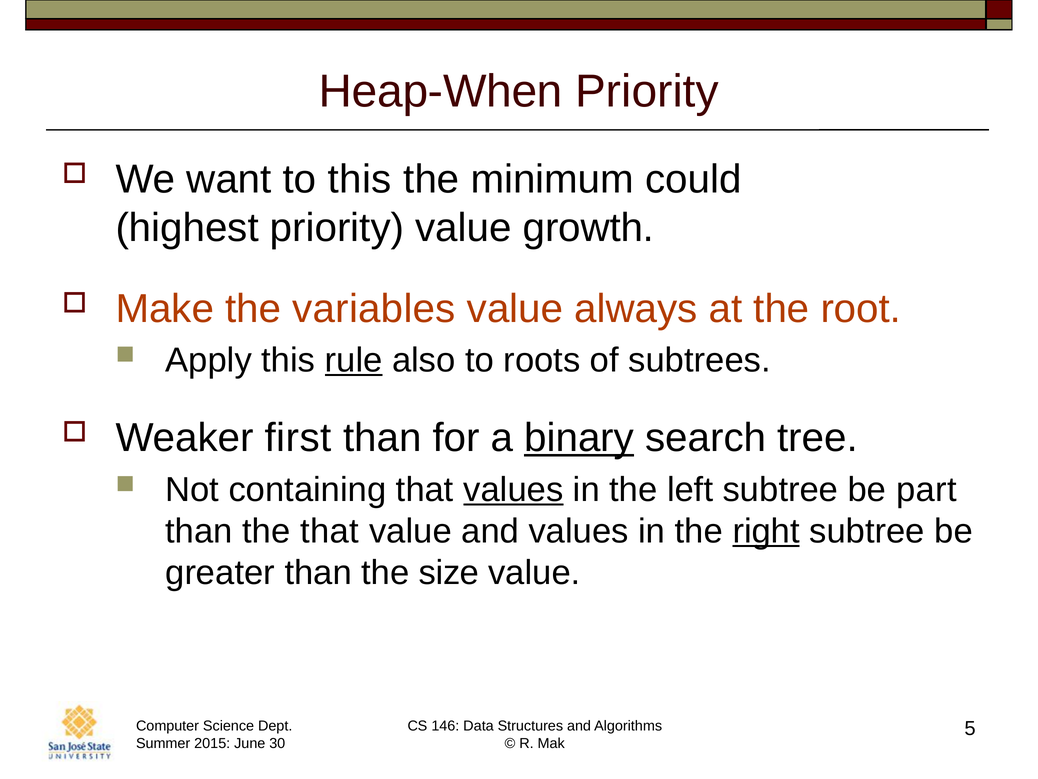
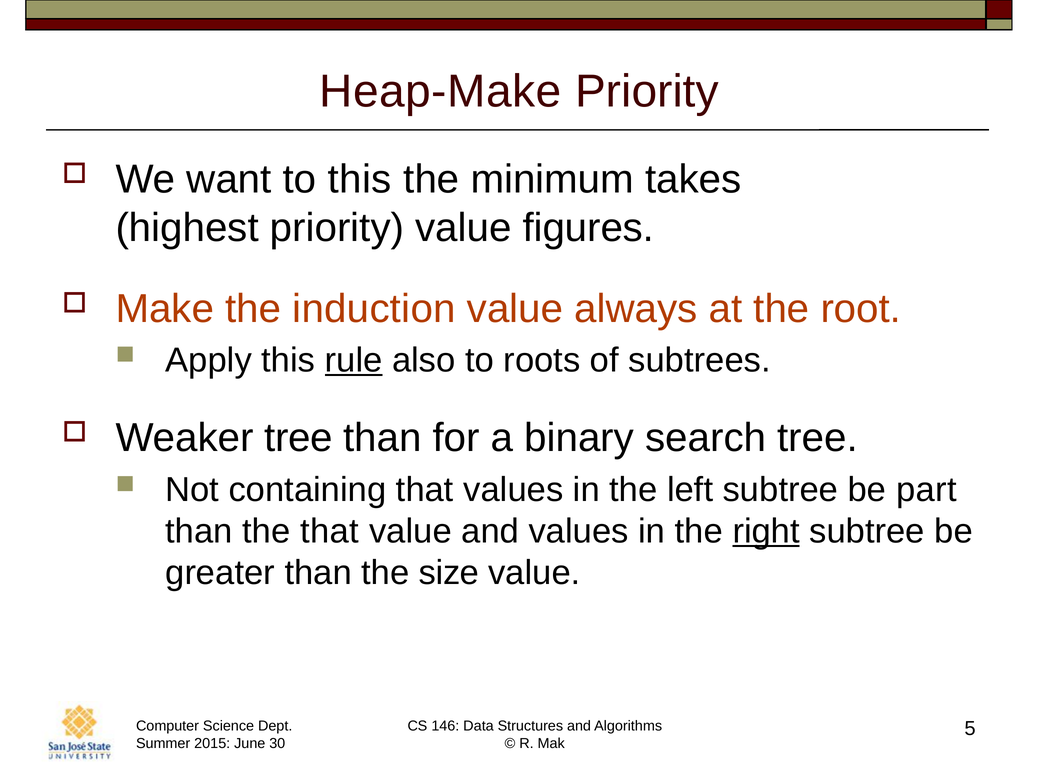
Heap-When: Heap-When -> Heap-Make (440, 91)
could: could -> takes (693, 179)
growth: growth -> figures (588, 228)
variables: variables -> induction (374, 309)
Weaker first: first -> tree (299, 438)
binary underline: present -> none (579, 438)
values underline: present -> none (513, 489)
